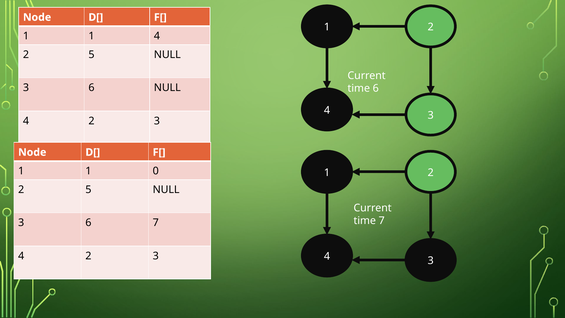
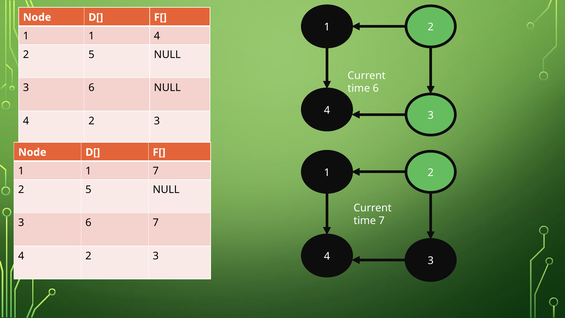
1 0: 0 -> 7 (156, 171)
